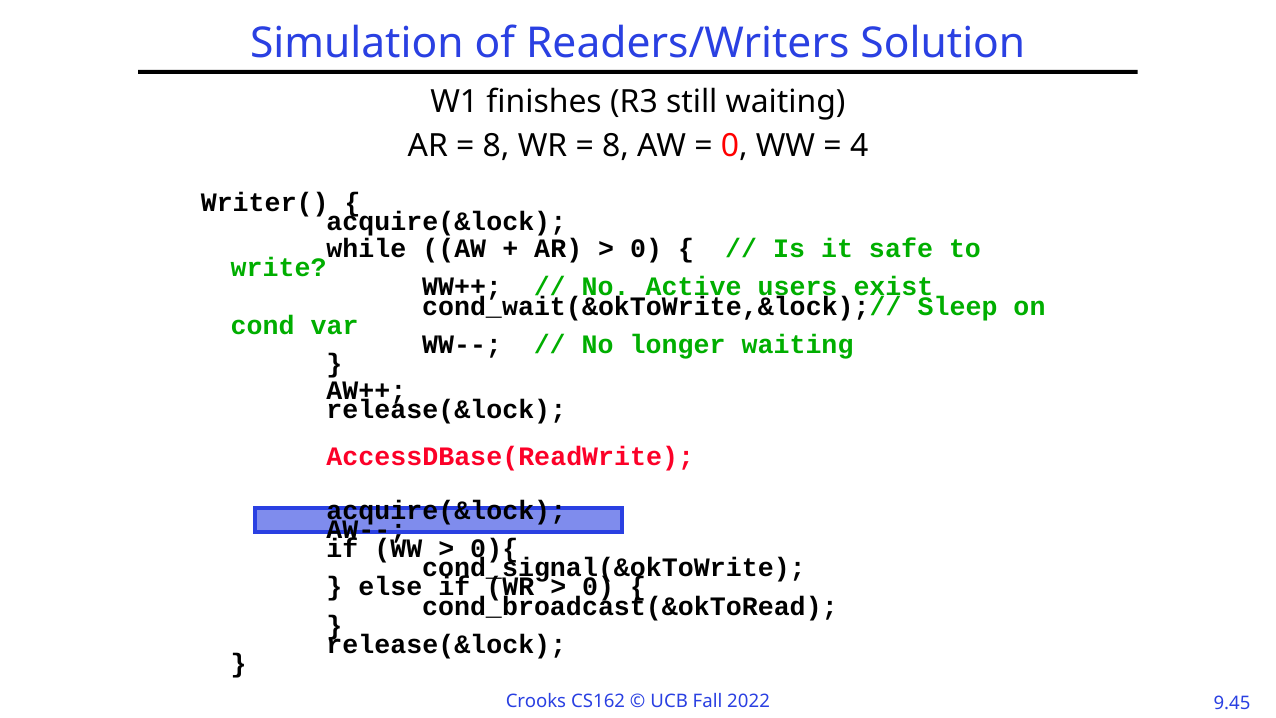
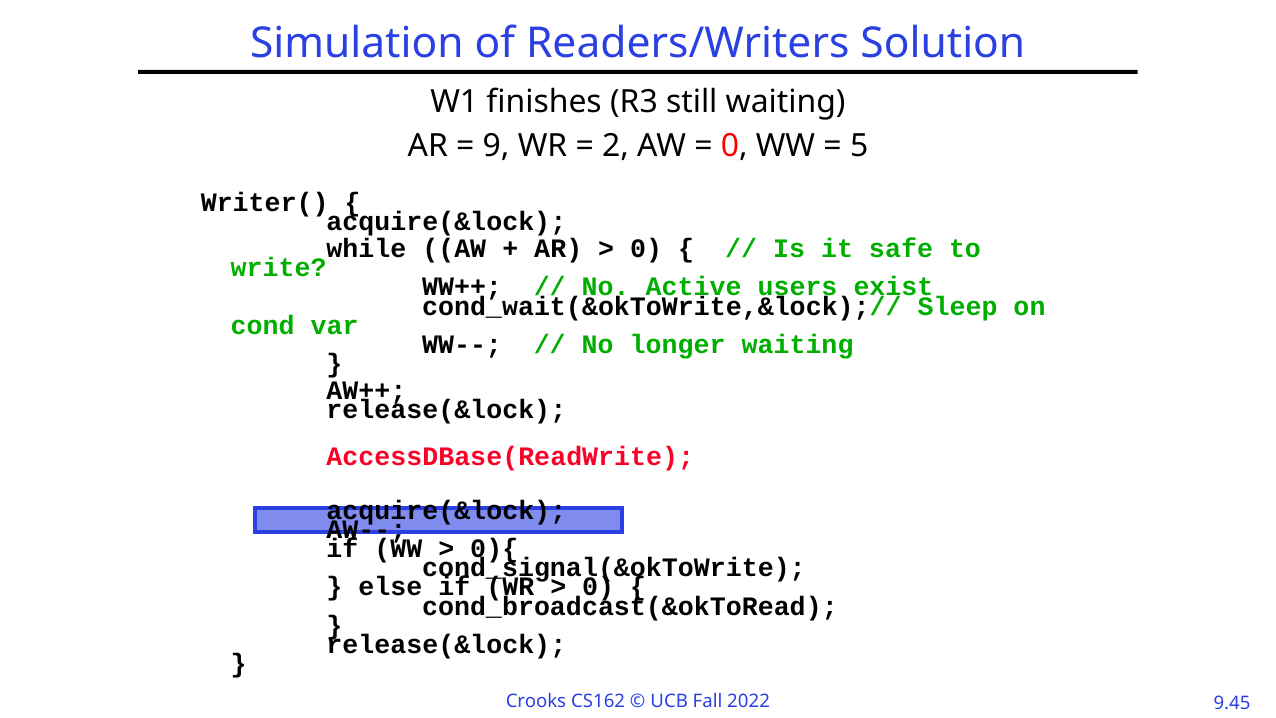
8: 8 -> 9 (496, 145)
8: 8 -> 2 (616, 145)
4: 4 -> 5 (859, 145)
